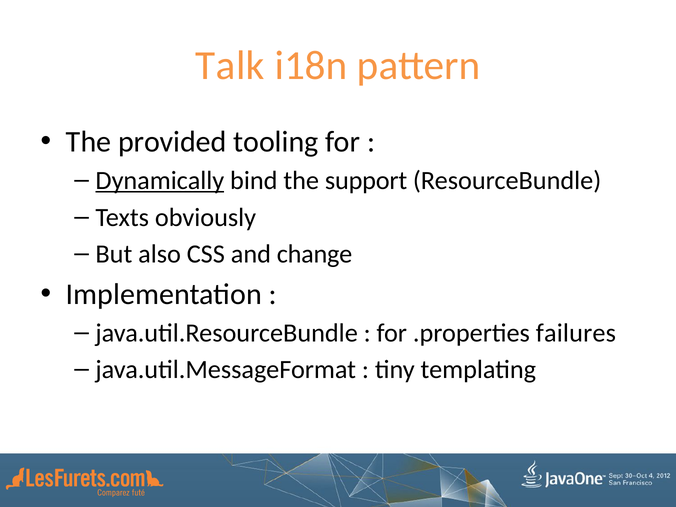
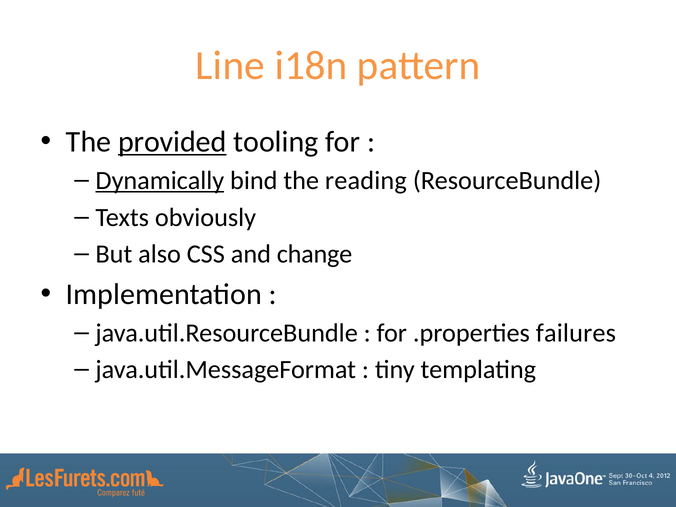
Talk: Talk -> Line (230, 65)
provided underline: none -> present (172, 142)
support: support -> reading (366, 181)
